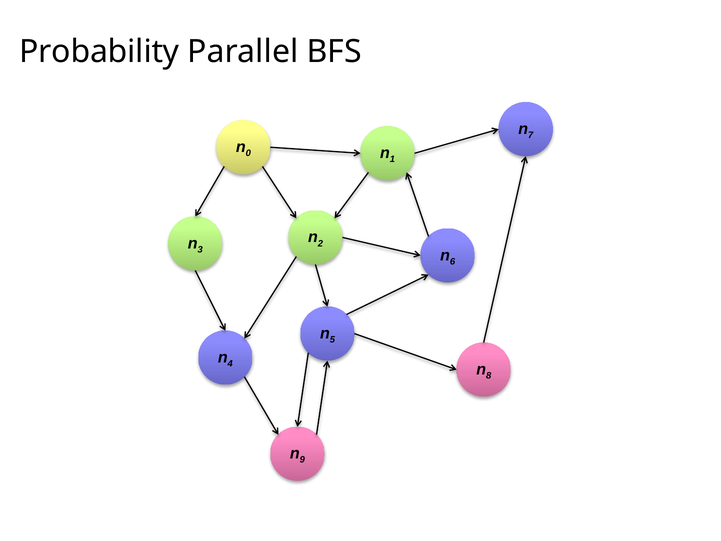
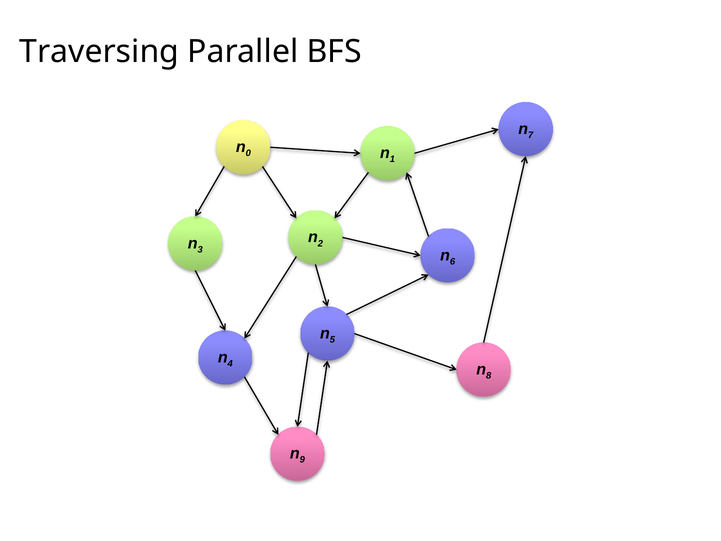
Probability: Probability -> Traversing (99, 52)
